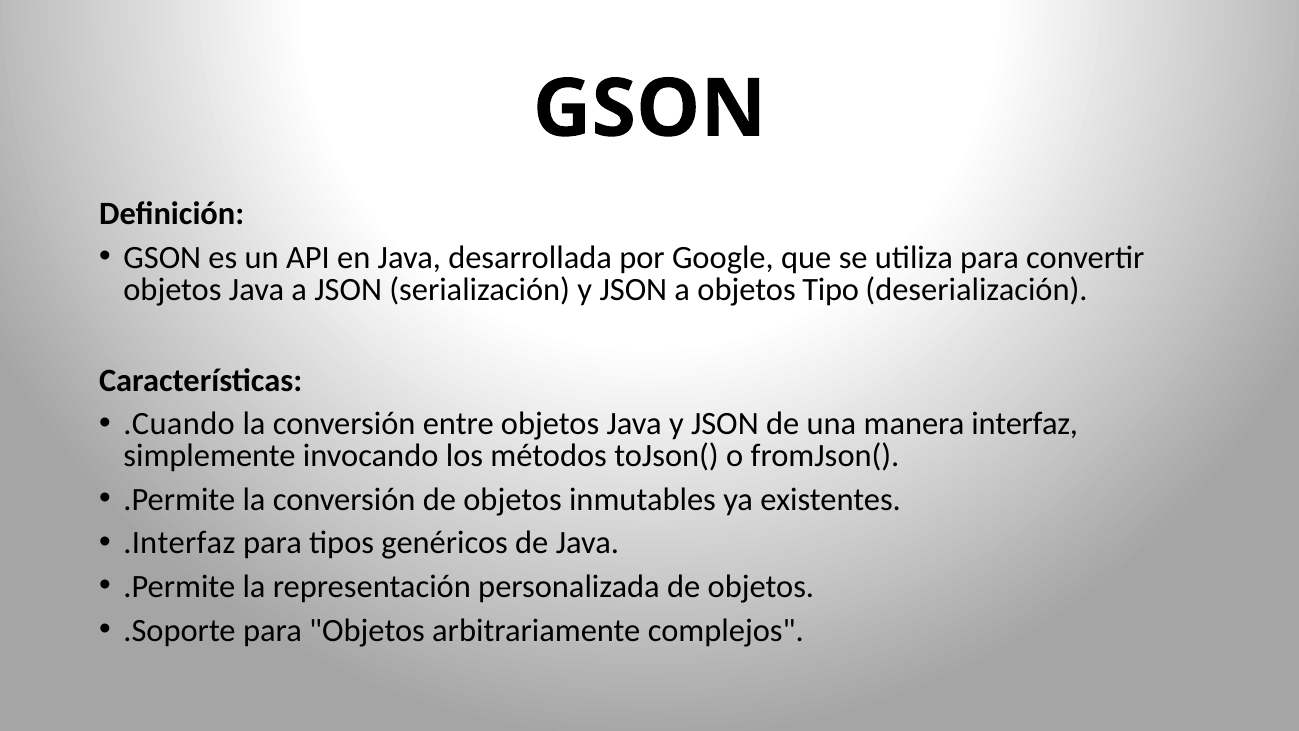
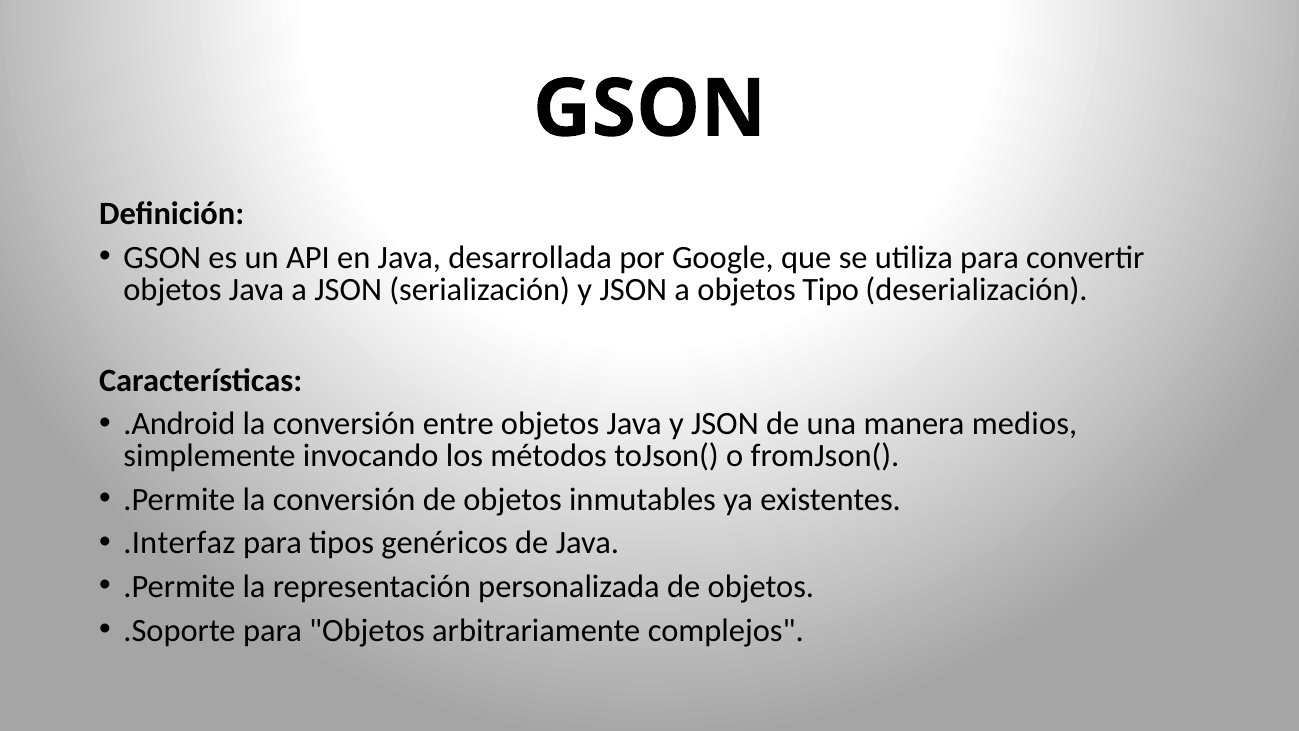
.Cuando: .Cuando -> .Android (179, 424)
interfaz: interfaz -> medios (1025, 424)
